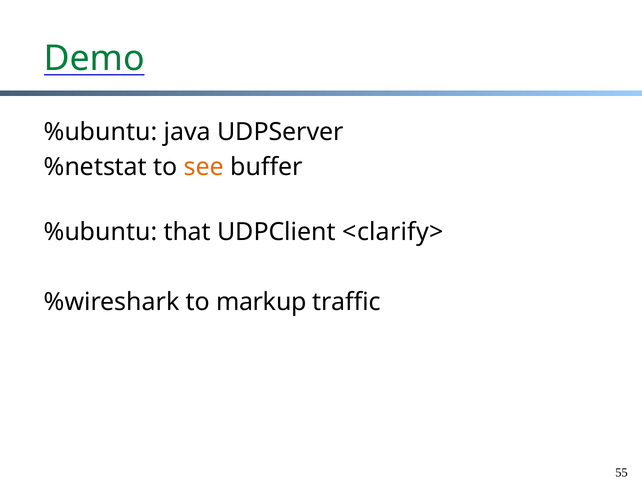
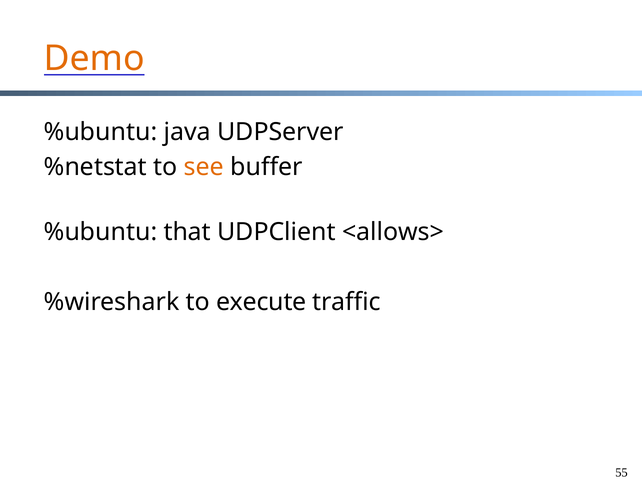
Demo colour: green -> orange (94, 59)
<clarify>: <clarify> -> <allows> (393, 232)
markup: markup -> execute (261, 302)
